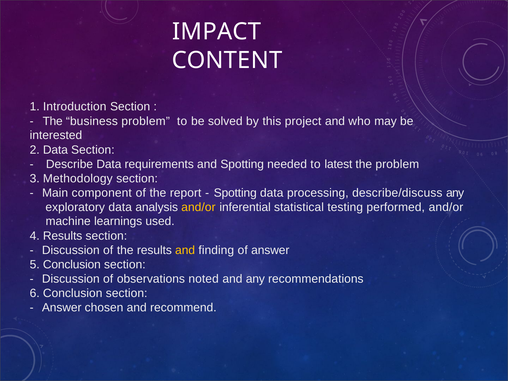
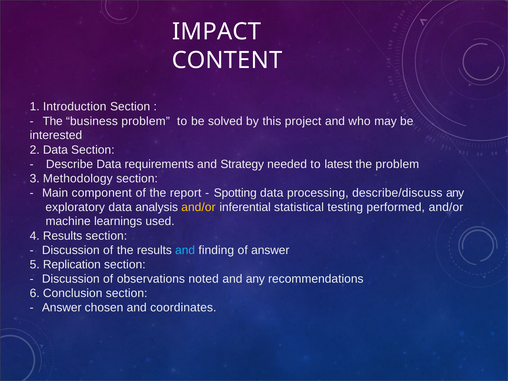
and Spotting: Spotting -> Strategy (242, 164)
and colour: yellow -> light blue (185, 250)
5 Conclusion: Conclusion -> Replication (72, 265)
recommend: recommend -> coordinates (183, 308)
